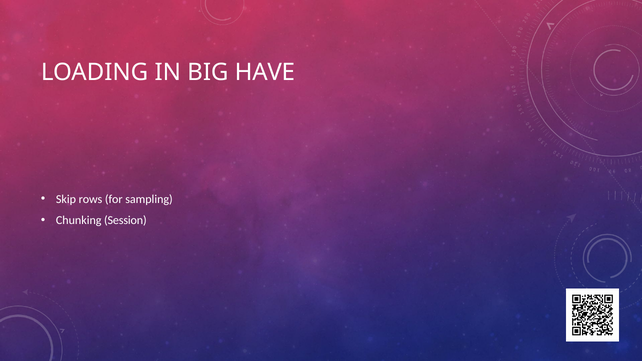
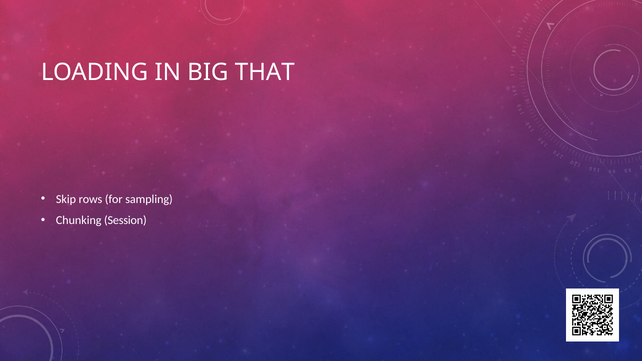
HAVE: HAVE -> THAT (265, 72)
